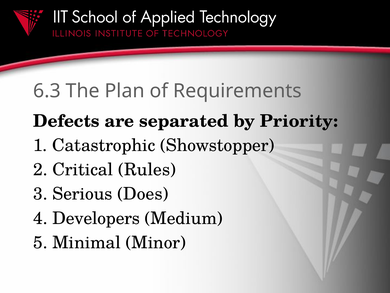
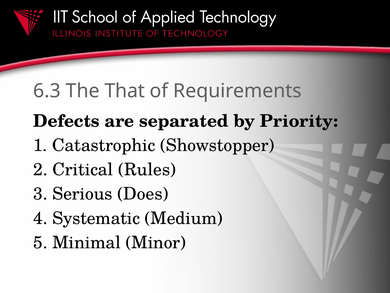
Plan: Plan -> That (125, 91)
Developers: Developers -> Systematic (96, 218)
